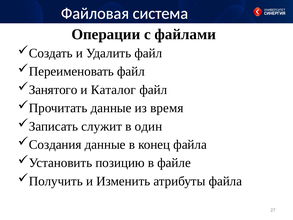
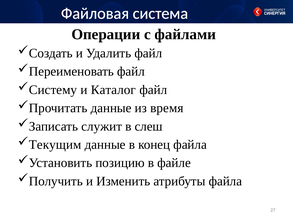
Занятого: Занятого -> Систему (53, 90)
один: один -> слеш (149, 126)
Создания: Создания -> Текущим (55, 144)
